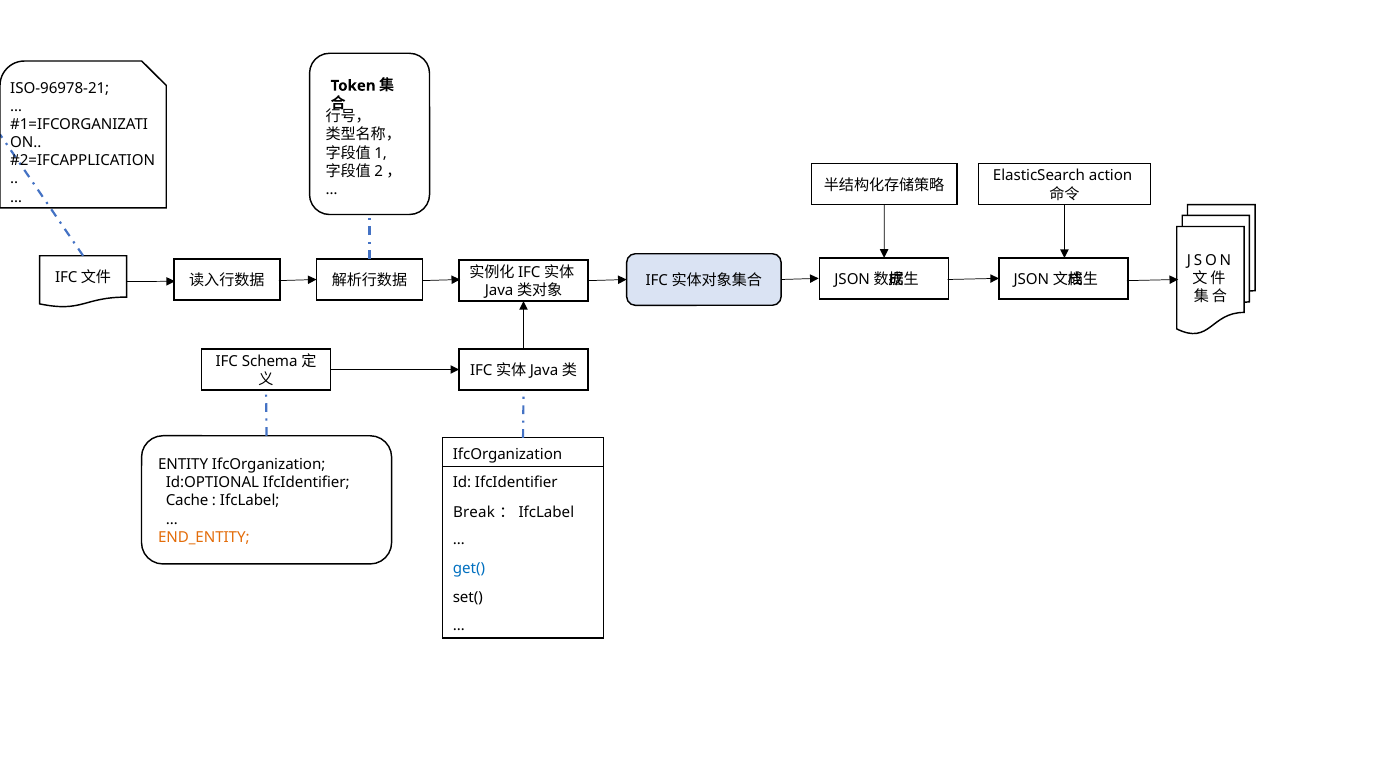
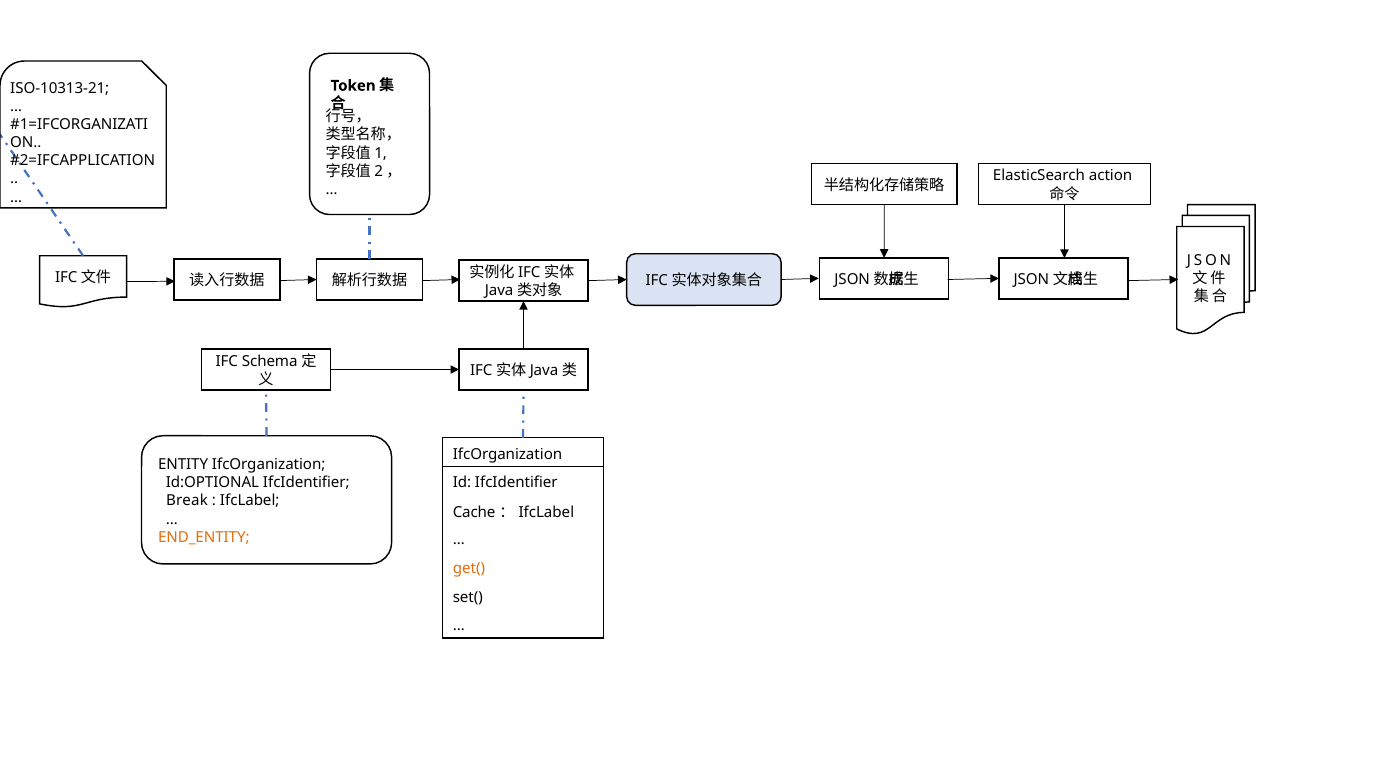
ISO-96978-21: ISO-96978-21 -> ISO-10313-21 (60, 88)
Cache: Cache -> Break (187, 501)
Break: Break -> Cache (474, 513)
get( colour: blue -> orange (469, 569)
